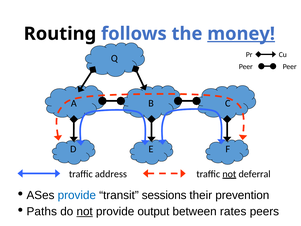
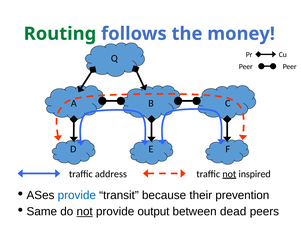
Routing colour: black -> green (60, 34)
money underline: present -> none (241, 34)
deferral: deferral -> inspired (255, 174)
sessions: sessions -> because (164, 195)
Paths: Paths -> Same (42, 211)
rates: rates -> dead (233, 211)
